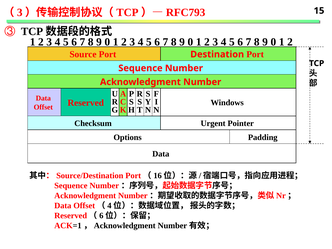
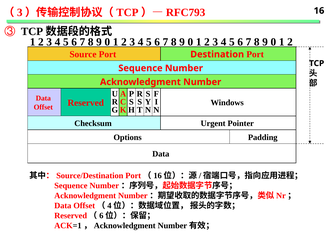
15: 15 -> 16 (319, 11)
